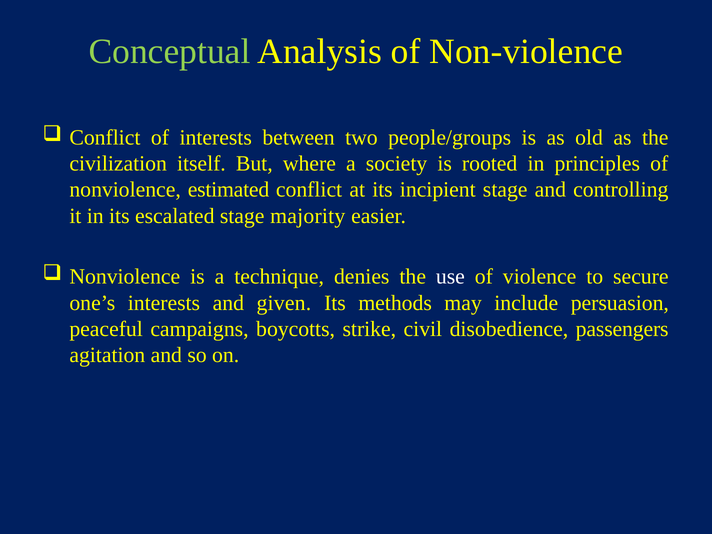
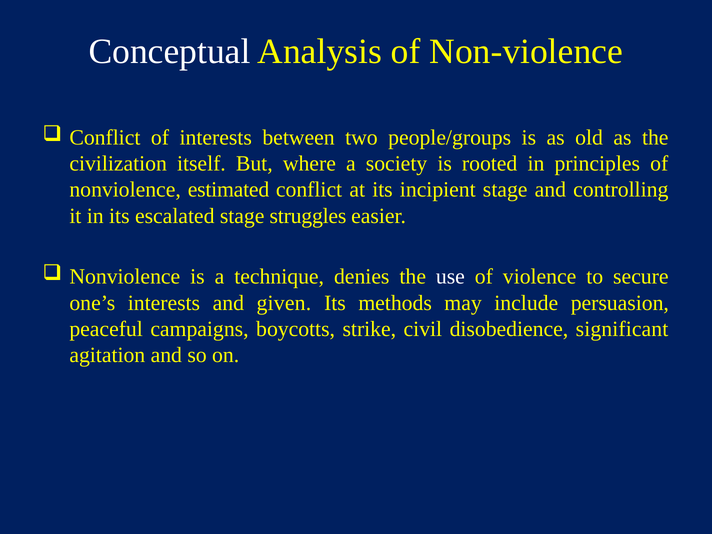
Conceptual colour: light green -> white (170, 52)
majority: majority -> struggles (308, 216)
passengers: passengers -> significant (622, 329)
